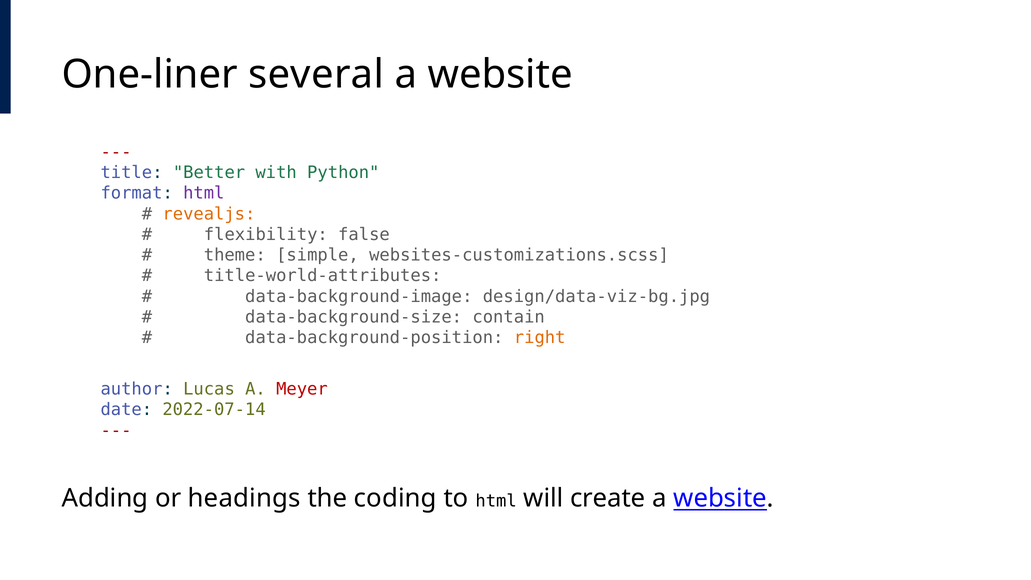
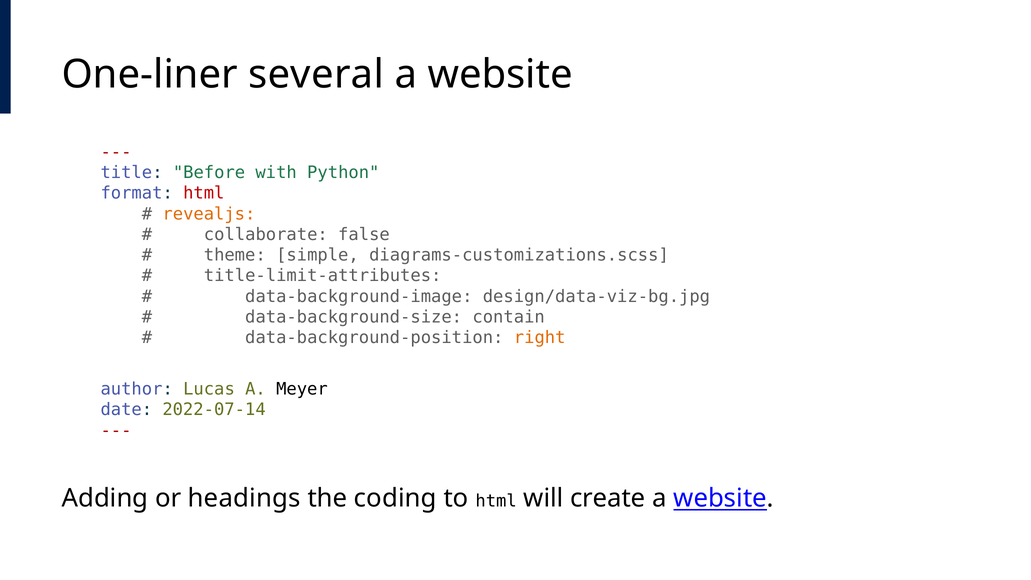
Better: Better -> Before (209, 173)
html colour: purple -> red (204, 193)
flexibility: flexibility -> collaborate (266, 234)
websites-customizations.scss: websites-customizations.scss -> diagrams-customizations.scss (519, 255)
title-world-attributes: title-world-attributes -> title-limit-attributes (323, 276)
Meyer colour: red -> black (302, 389)
